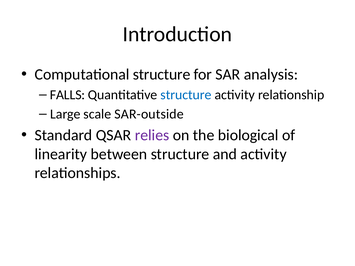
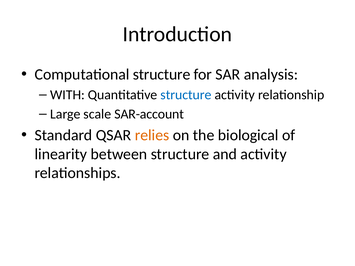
FALLS: FALLS -> WITH (67, 95)
SAR-outside: SAR-outside -> SAR-account (149, 114)
relies colour: purple -> orange (152, 135)
